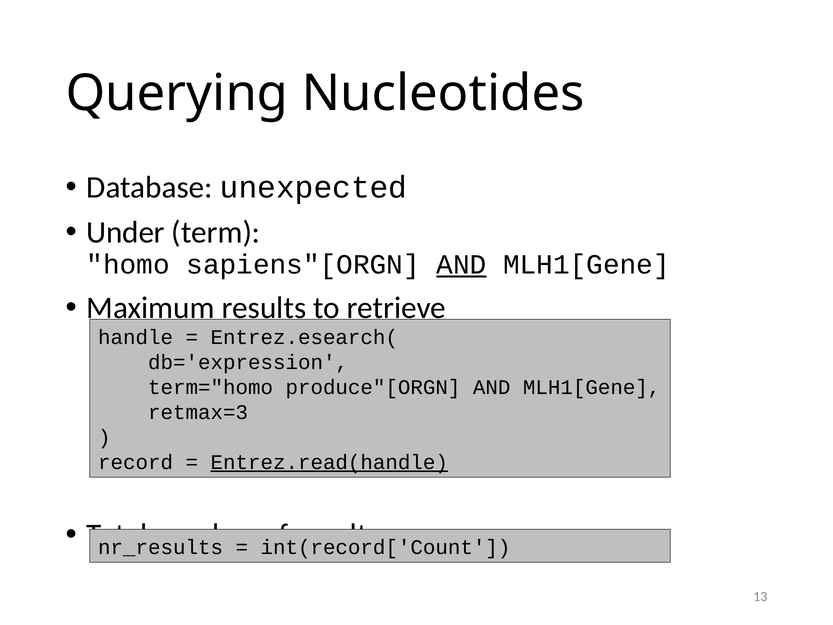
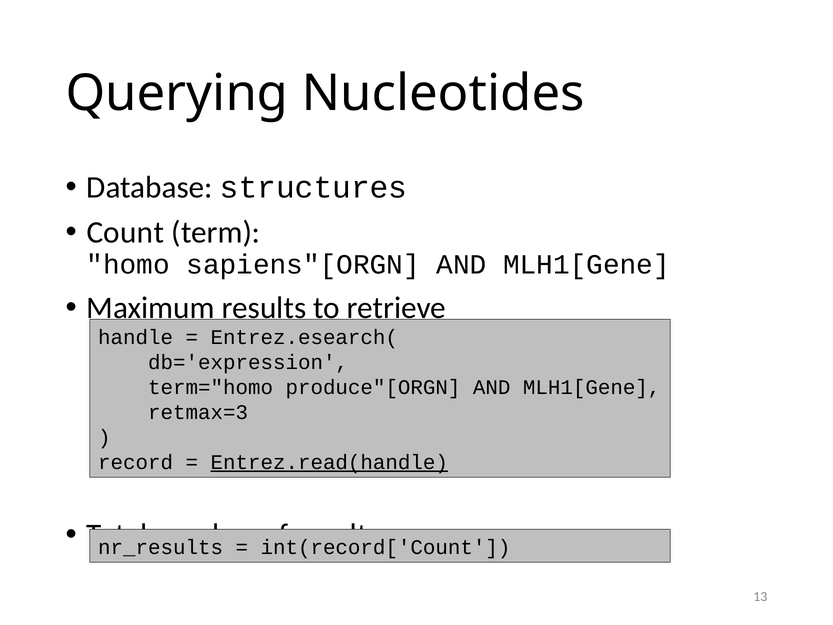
unexpected: unexpected -> structures (314, 187)
Under: Under -> Count (125, 233)
AND underline: present -> none (461, 264)
